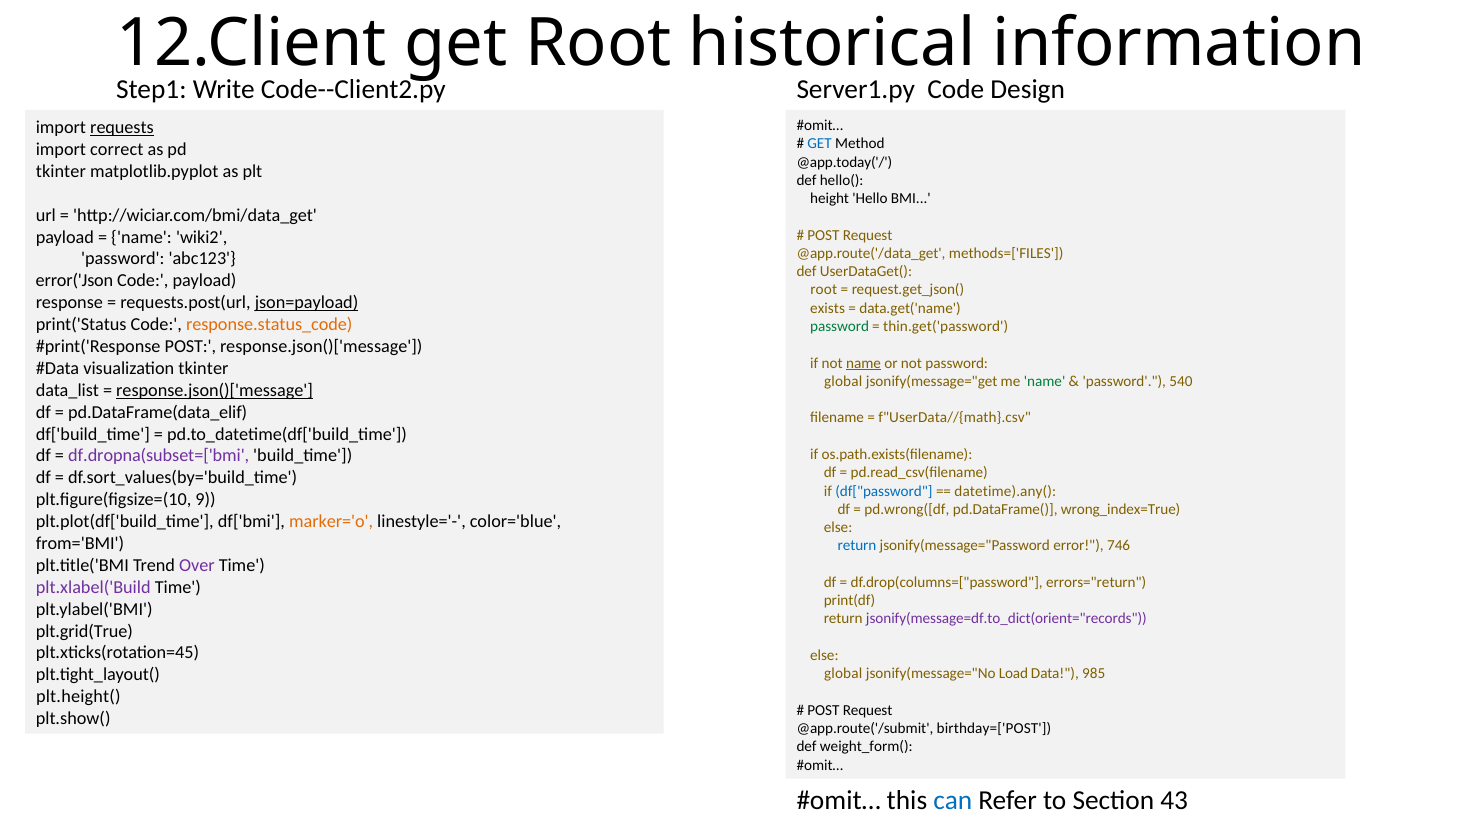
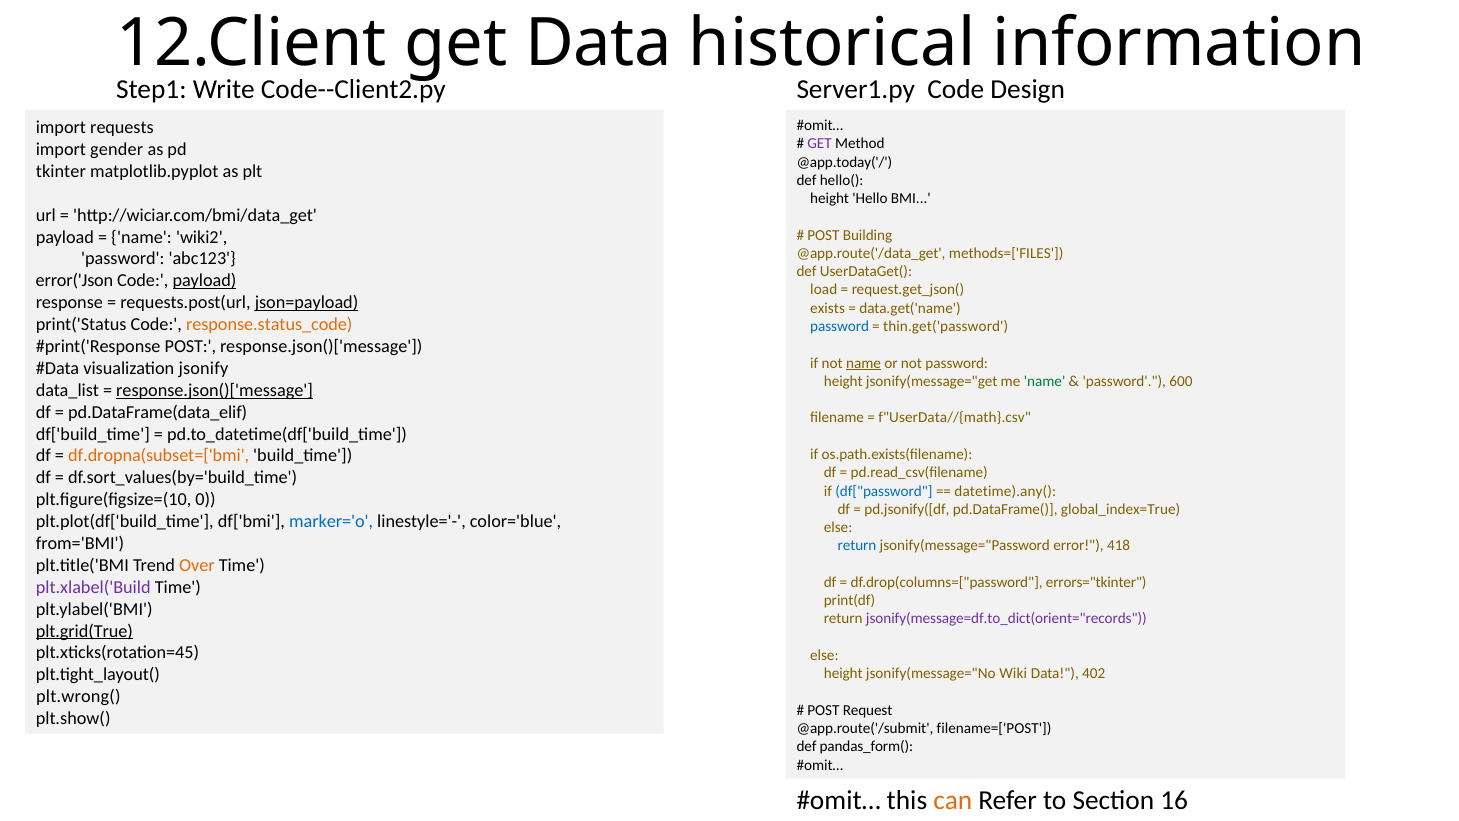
get Root: Root -> Data (599, 44)
requests underline: present -> none (122, 127)
GET colour: blue -> purple (820, 144)
correct: correct -> gender (117, 149)
Request: Request -> Building (868, 235)
payload underline: none -> present (204, 281)
root: root -> load (824, 290)
password colour: green -> blue (840, 326)
visualization tkinter: tkinter -> jsonify (203, 368)
global: global -> height (843, 381)
540: 540 -> 600 (1181, 381)
df.dropna(subset=['bmi colour: purple -> orange (159, 456)
9: 9 -> 0 (205, 500)
pd.wrong([df: pd.wrong([df -> pd.jsonify([df (907, 509)
wrong_index=True: wrong_index=True -> global_index=True (1121, 509)
marker='o colour: orange -> blue (331, 521)
746: 746 -> 418 (1119, 546)
Over colour: purple -> orange (197, 565)
errors="return: errors="return -> errors="tkinter (1096, 582)
plt.grid(True underline: none -> present (84, 631)
global: global -> height (843, 673)
Load: Load -> Wiki (1013, 673)
985: 985 -> 402 (1094, 673)
plt.height(: plt.height( -> plt.wrong( (78, 696)
birthday=['POST: birthday=['POST -> filename=['POST (994, 728)
weight_form(: weight_form( -> pandas_form( (866, 747)
can colour: blue -> orange (953, 800)
43: 43 -> 16 (1174, 800)
